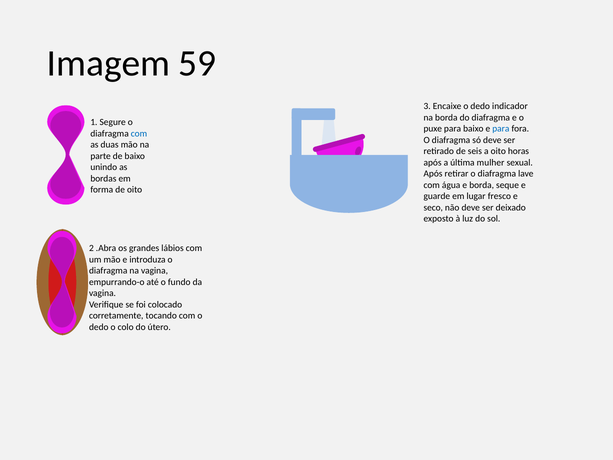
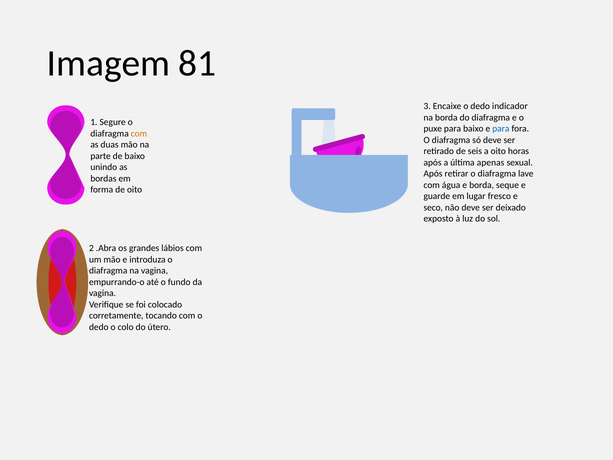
59: 59 -> 81 (197, 63)
com colour: blue -> orange (139, 134)
mulher: mulher -> apenas (491, 162)
